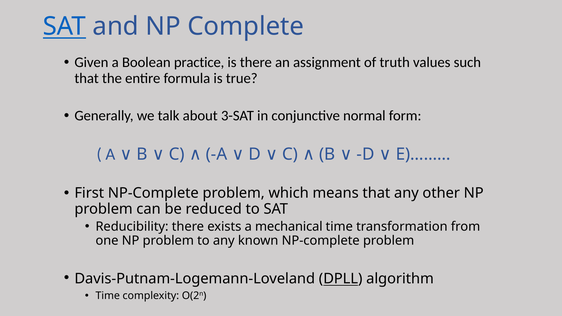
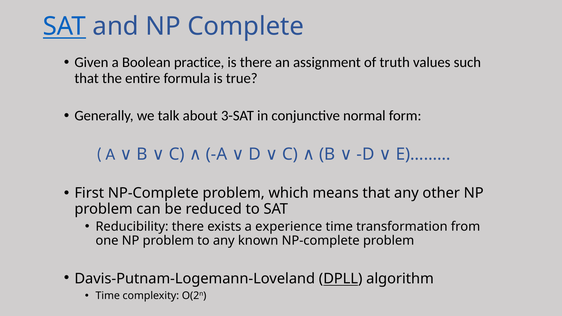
mechanical: mechanical -> experience (289, 227)
